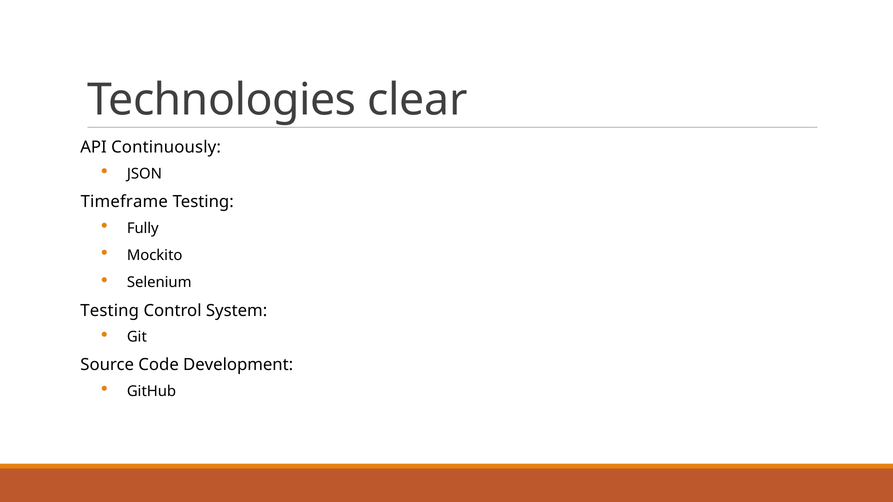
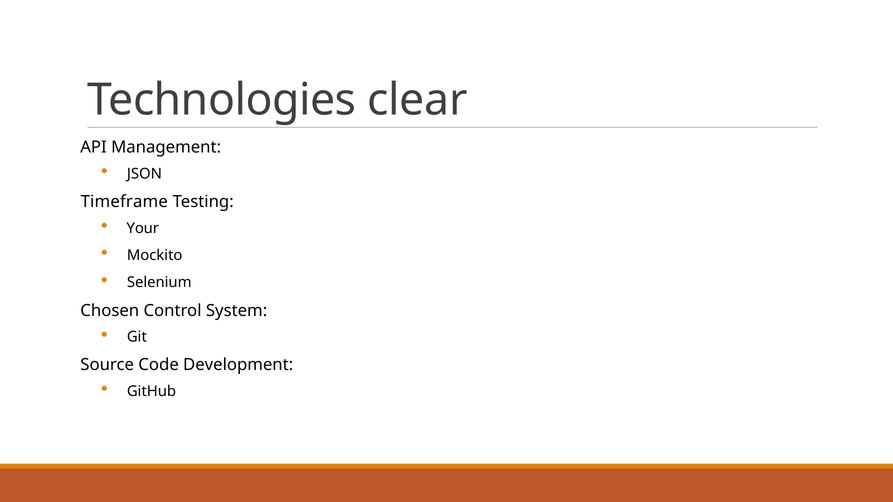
Continuously: Continuously -> Management (166, 147)
Fully: Fully -> Your (143, 228)
Testing: Testing -> Chosen (110, 311)
